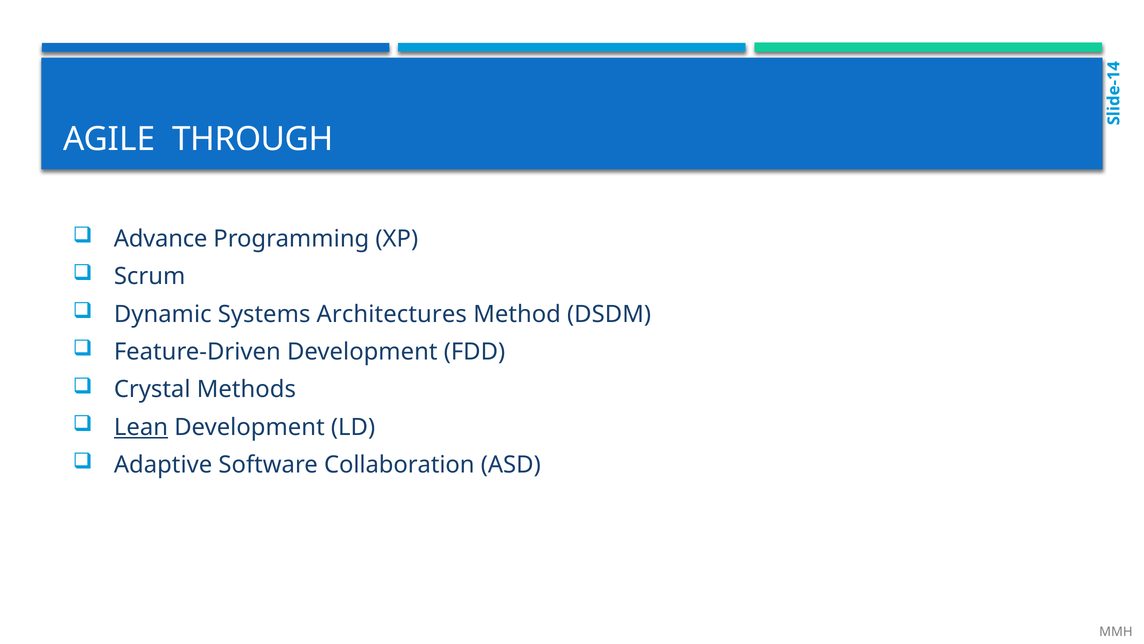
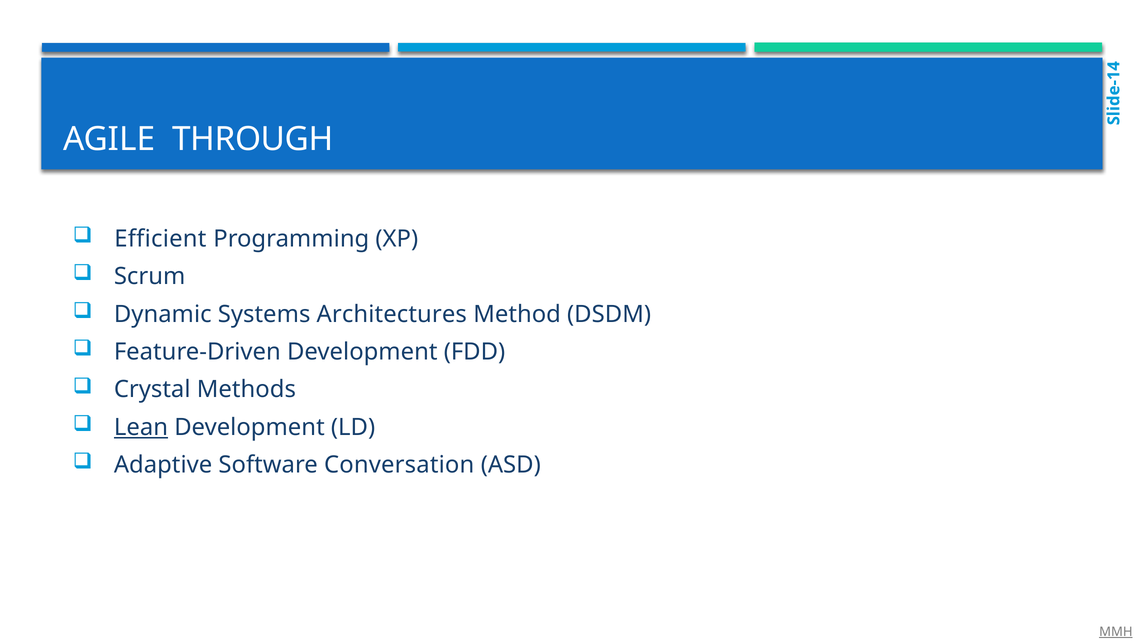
Advance: Advance -> Efficient (160, 239)
Collaboration: Collaboration -> Conversation (399, 465)
MMH underline: none -> present (1116, 631)
